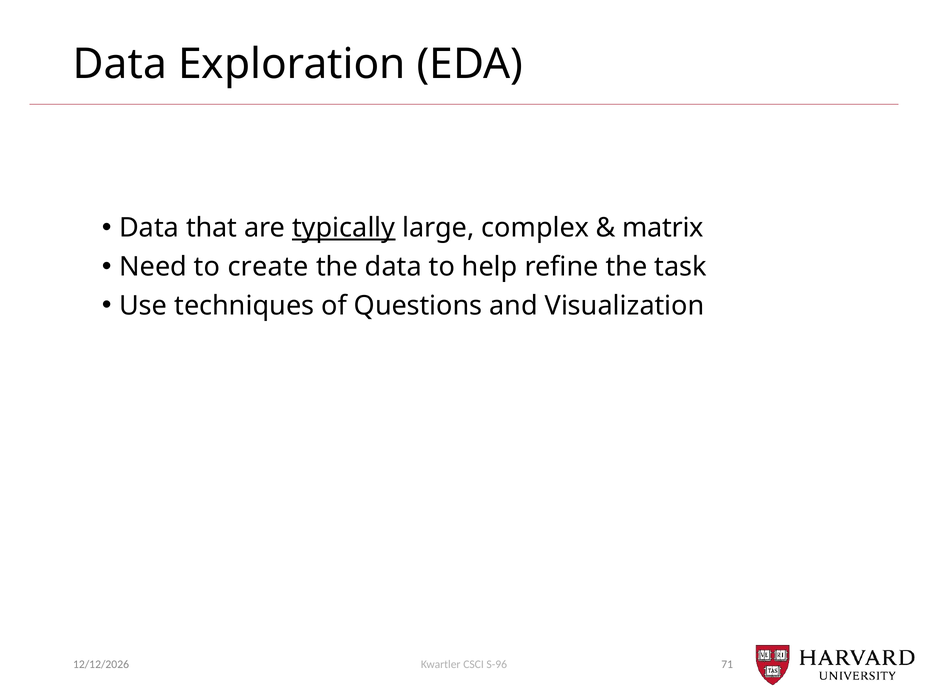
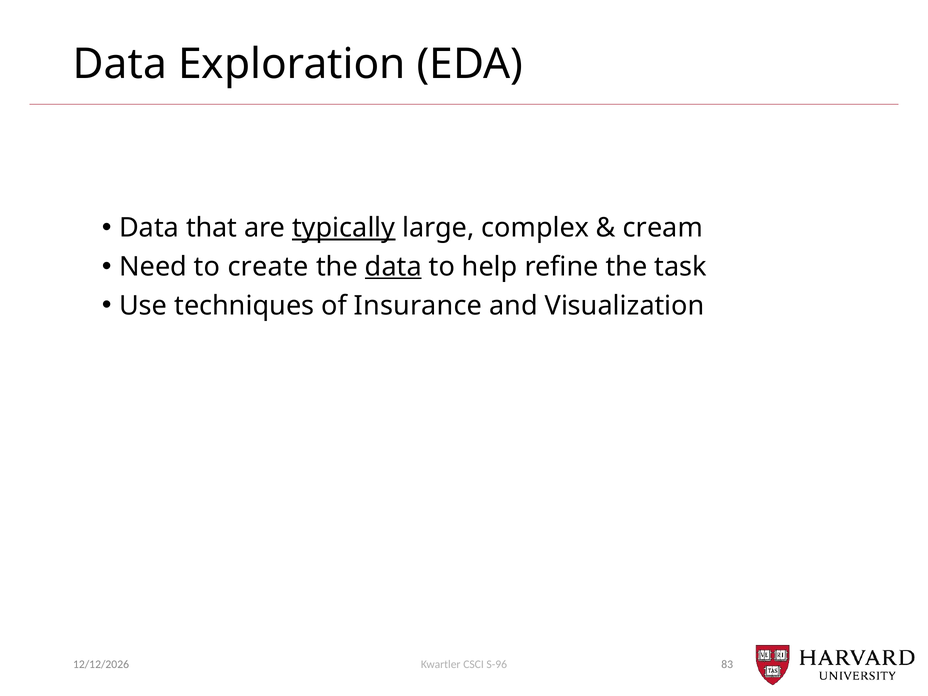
matrix: matrix -> cream (663, 228)
data underline: none -> present (393, 267)
Questions: Questions -> Insurance (418, 306)
71: 71 -> 83 (727, 664)
